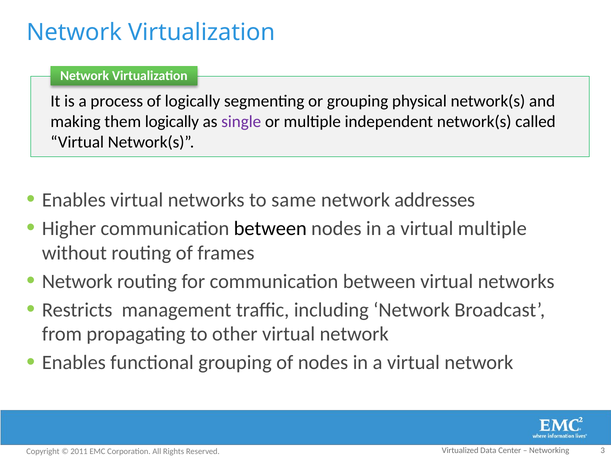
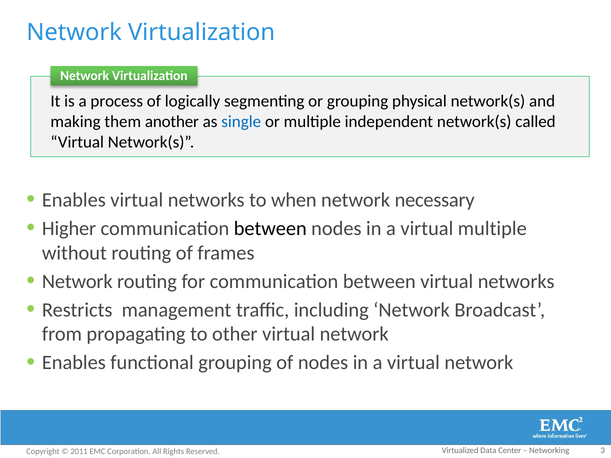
them logically: logically -> another (172, 122)
single colour: purple -> blue (241, 122)
same: same -> when (294, 200)
addresses: addresses -> necessary (435, 200)
